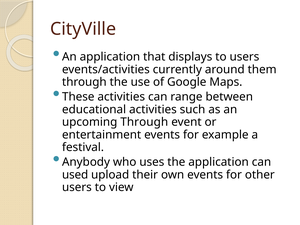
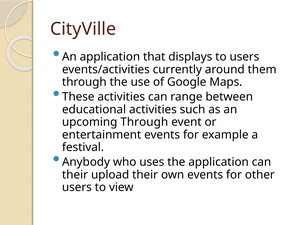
used: used -> their (75, 175)
